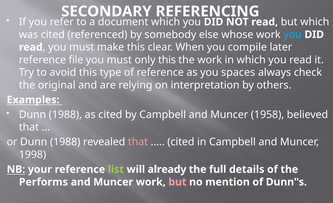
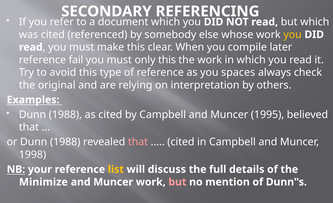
you colour: light blue -> yellow (293, 35)
file: file -> fail (76, 60)
1958: 1958 -> 1995 (268, 115)
list colour: light green -> yellow (116, 169)
already: already -> discuss (167, 169)
Performs: Performs -> Minimize (43, 182)
